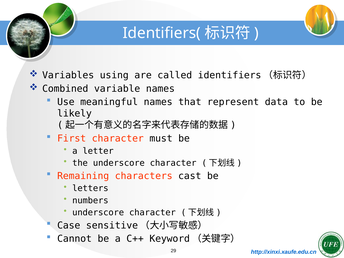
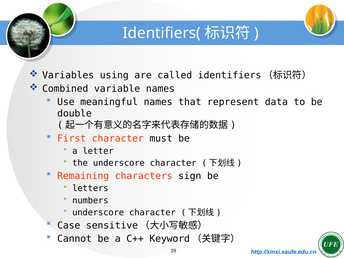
likely: likely -> double (75, 114)
cast: cast -> sign (190, 176)
